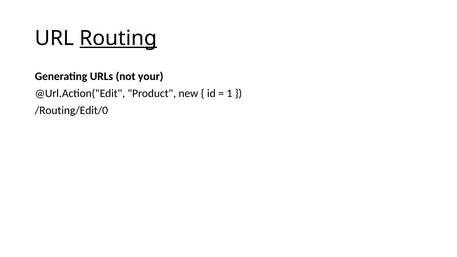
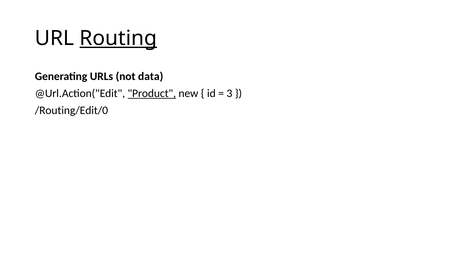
your: your -> data (151, 76)
Product underline: none -> present (152, 93)
1: 1 -> 3 (229, 93)
